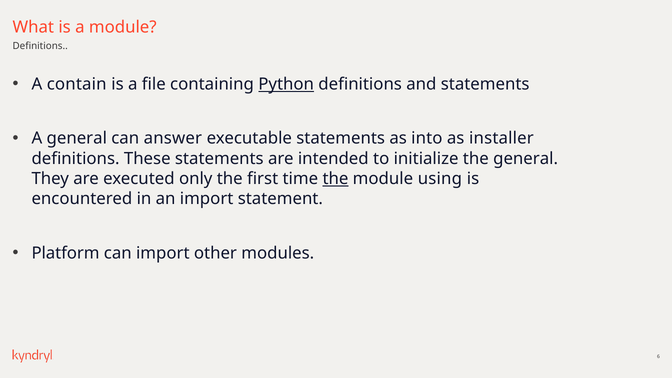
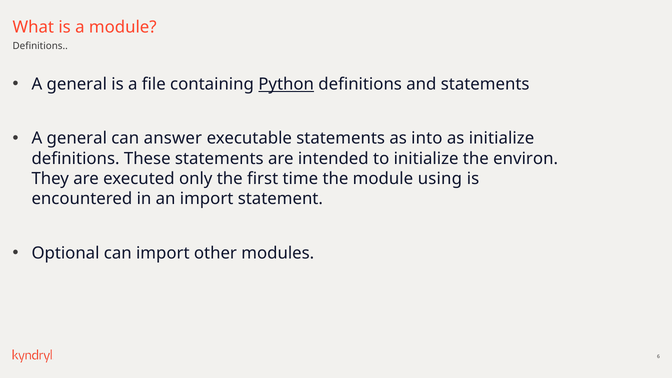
contain: contain -> general (77, 84)
as installer: installer -> initialize (502, 138)
the general: general -> environ (526, 159)
the underline: present -> none (335, 179)
Platform: Platform -> Optional (65, 253)
